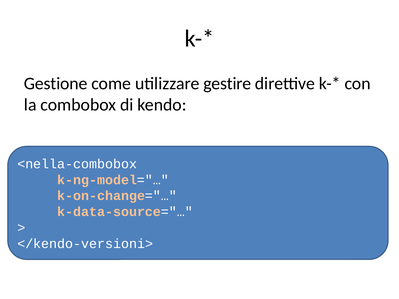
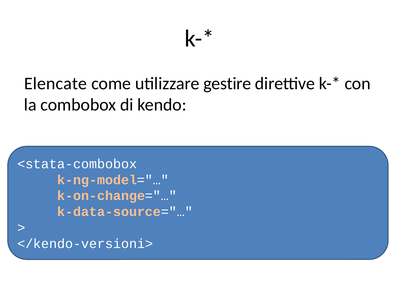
Gestione: Gestione -> Elencate (56, 84)
<nella-combobox: <nella-combobox -> <stata-combobox (77, 164)
